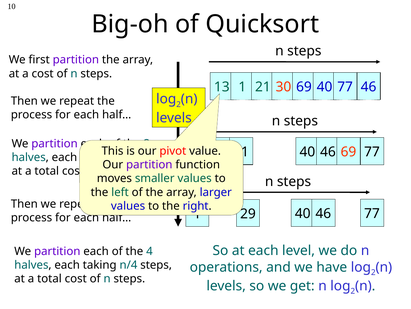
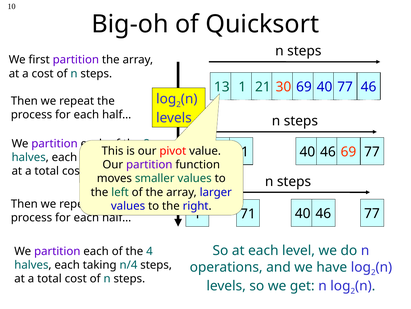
29: 29 -> 71 (248, 213)
